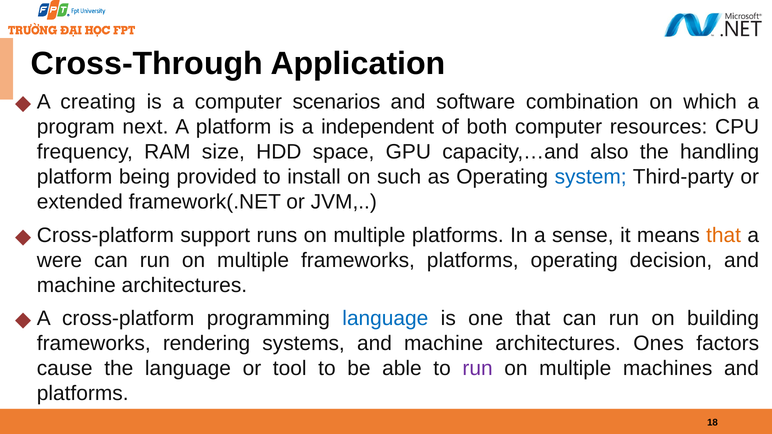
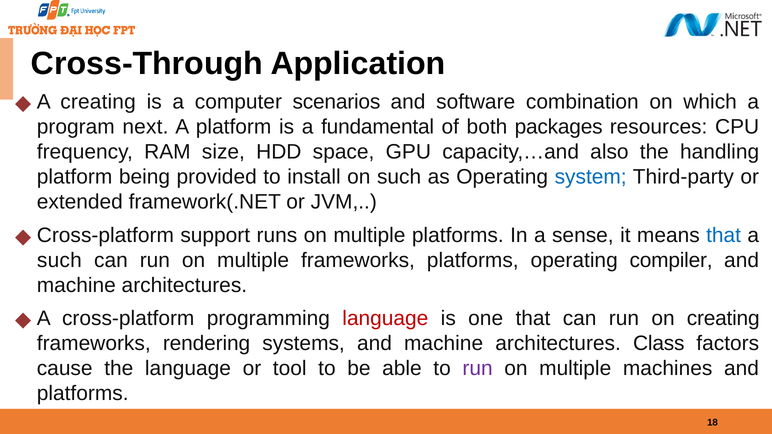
independent: independent -> fundamental (378, 127)
both computer: computer -> packages (559, 127)
that colour: orange -> blue (724, 235)
were: were -> such (59, 260)
decision: decision -> compiler (671, 260)
language colour: blue -> red (385, 319)
on building: building -> creating (723, 319)
Ones: Ones -> Class (659, 344)
